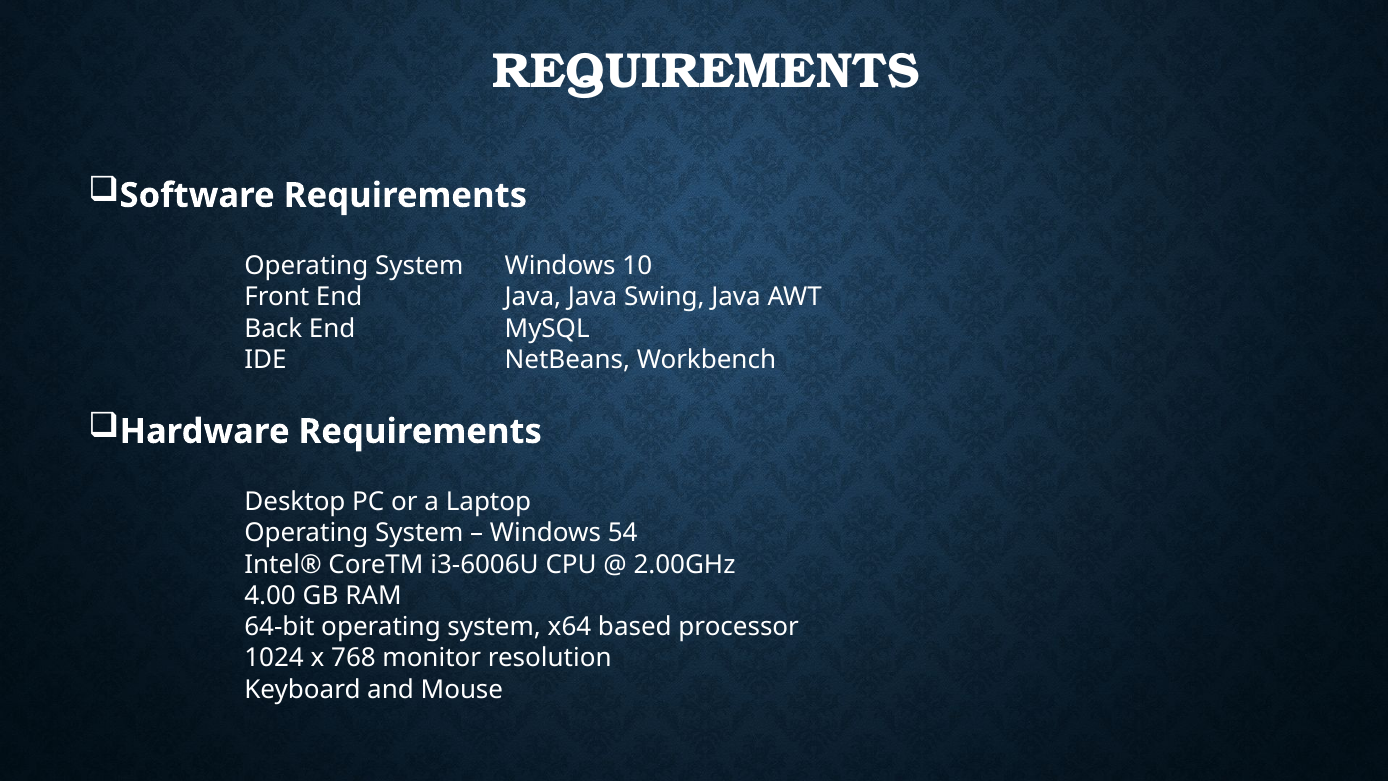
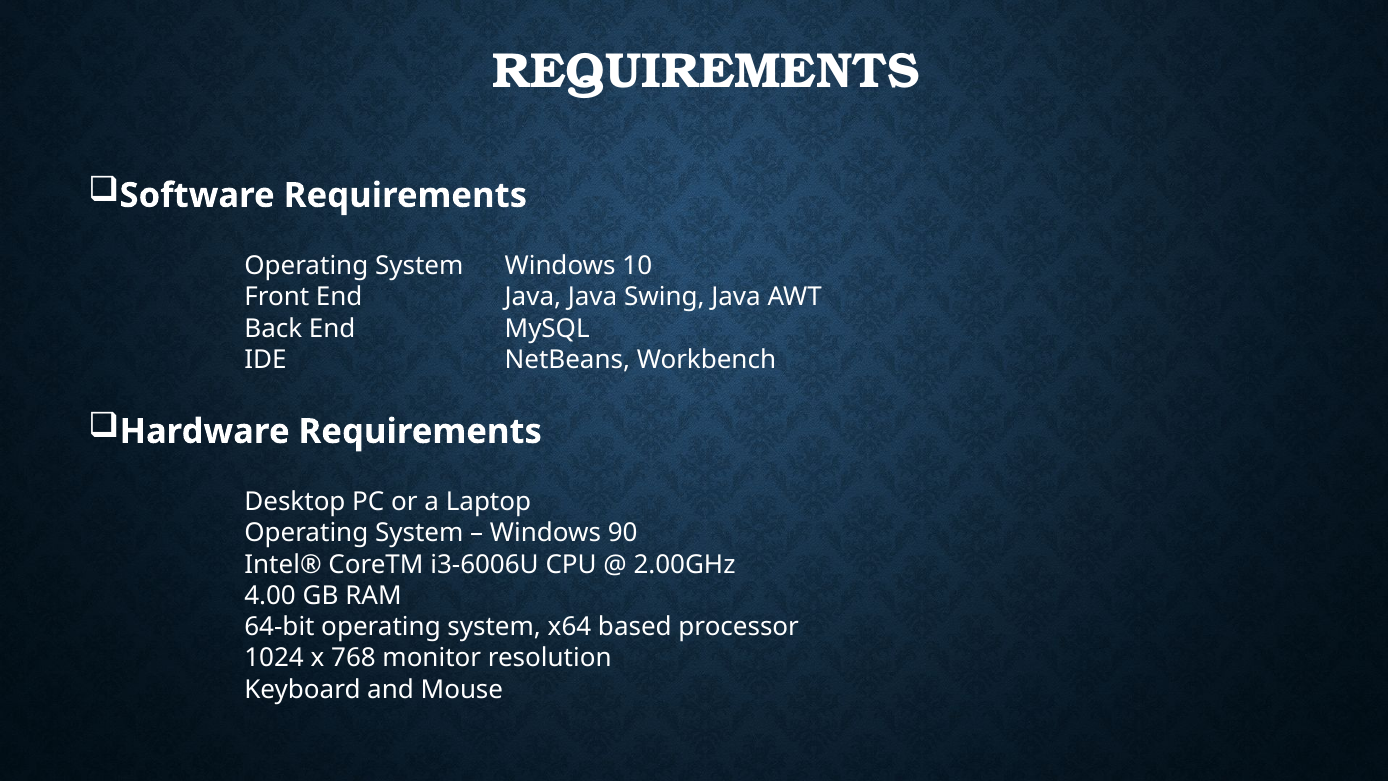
54: 54 -> 90 (623, 533)
